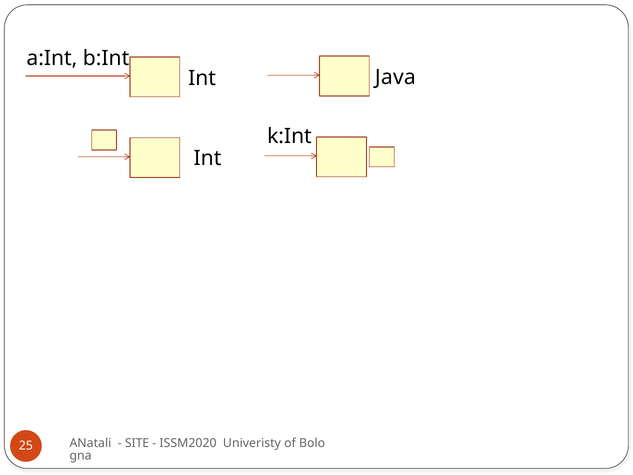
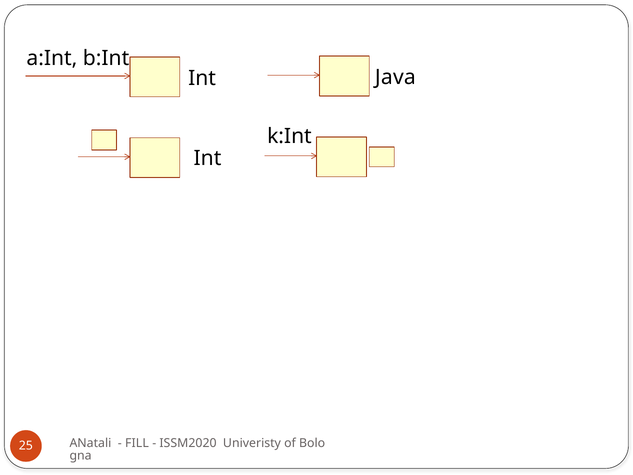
SITE: SITE -> FILL (137, 443)
